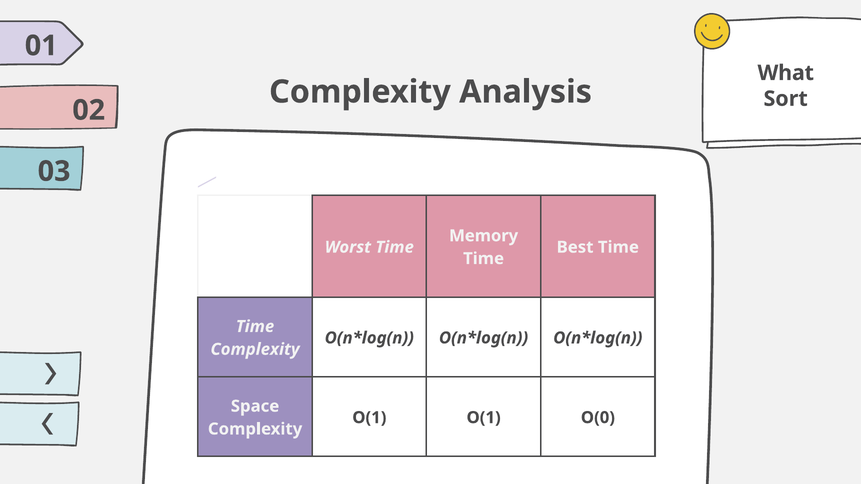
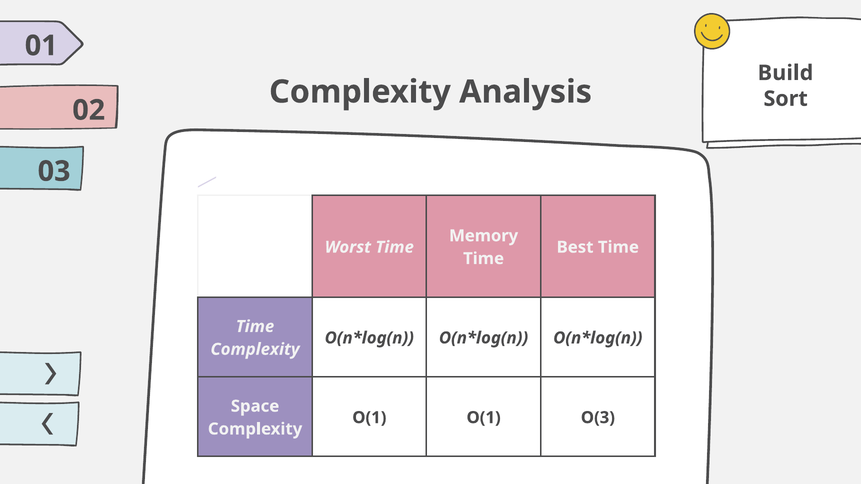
What: What -> Build (786, 73)
O(0: O(0 -> O(3 (598, 418)
